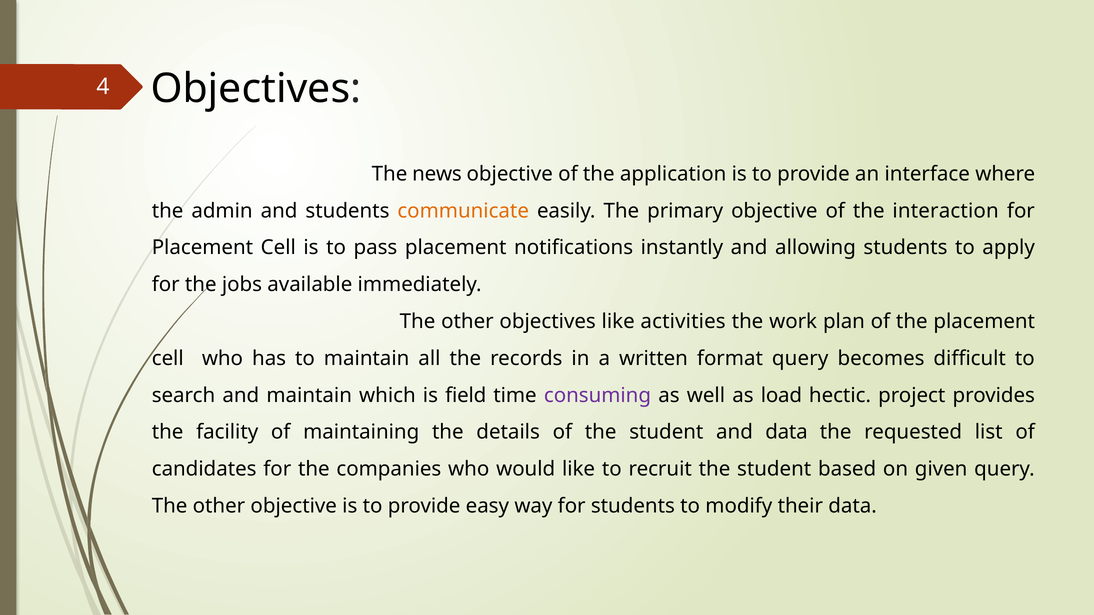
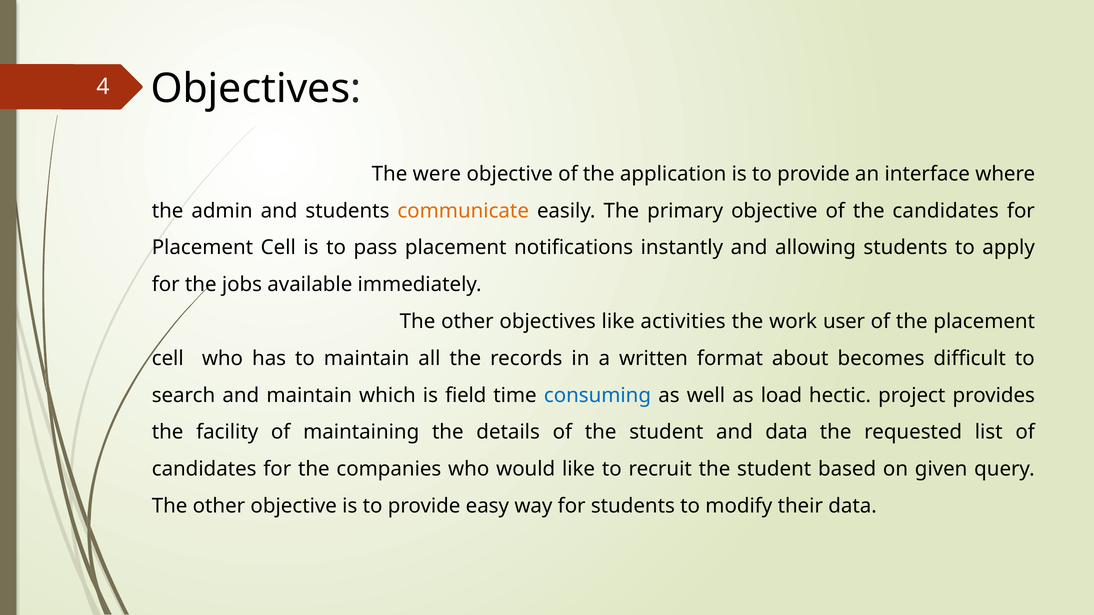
news: news -> were (437, 174)
the interaction: interaction -> candidates (946, 211)
plan: plan -> user (844, 322)
format query: query -> about (800, 359)
consuming colour: purple -> blue (597, 396)
